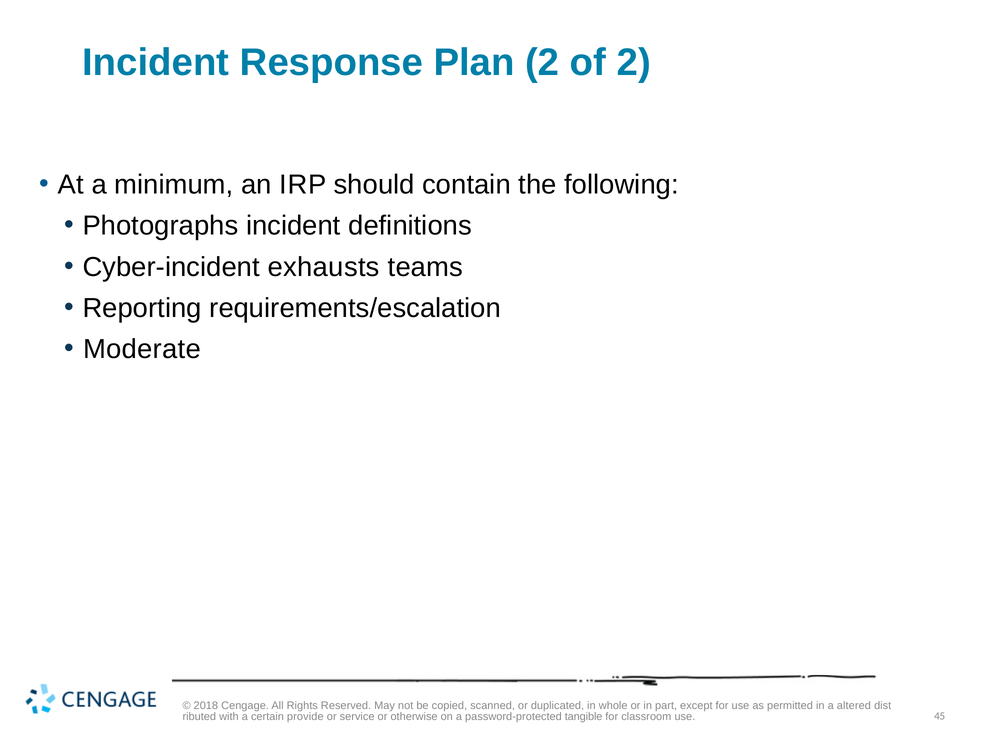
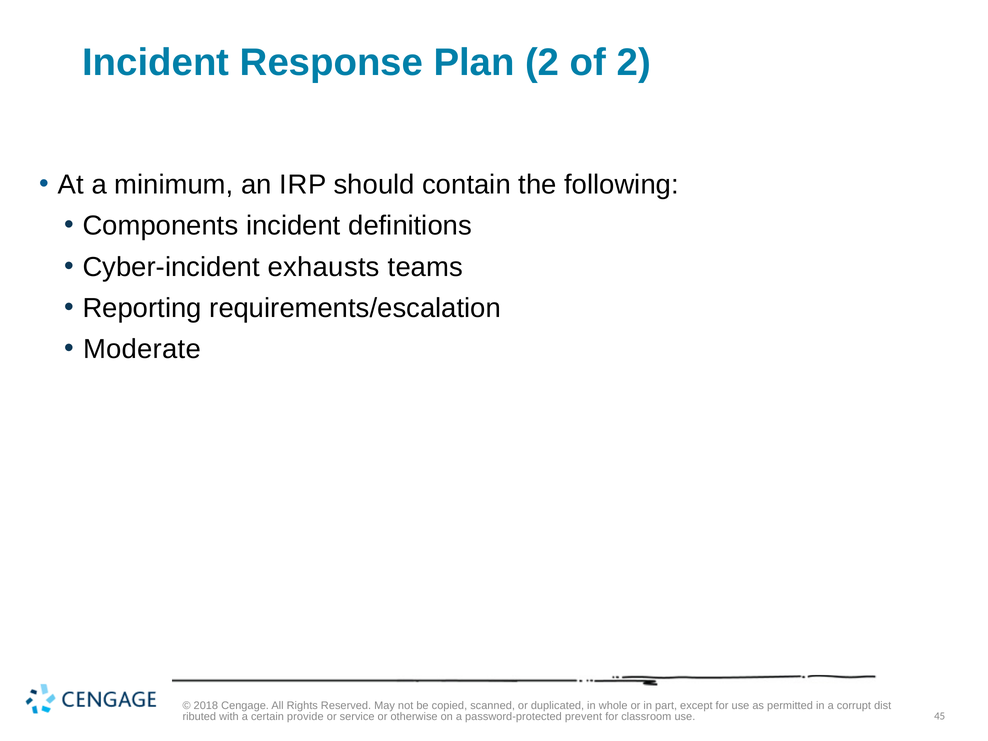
Photographs: Photographs -> Components (160, 226)
altered: altered -> corrupt (854, 706)
tangible: tangible -> prevent (584, 717)
